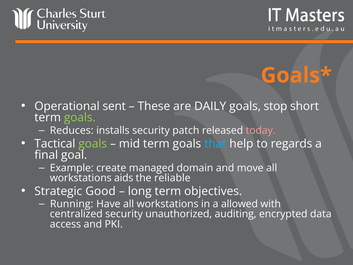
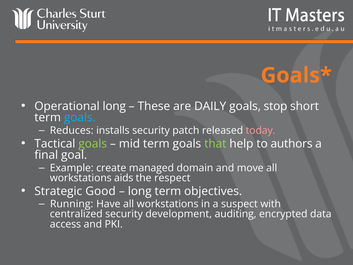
Operational sent: sent -> long (114, 106)
goals colour: light green -> light blue (80, 117)
that colour: light blue -> light green (215, 144)
regards: regards -> authors (292, 144)
reliable: reliable -> respect (172, 178)
allowed: allowed -> suspect (239, 204)
unauthorized: unauthorized -> development (179, 214)
